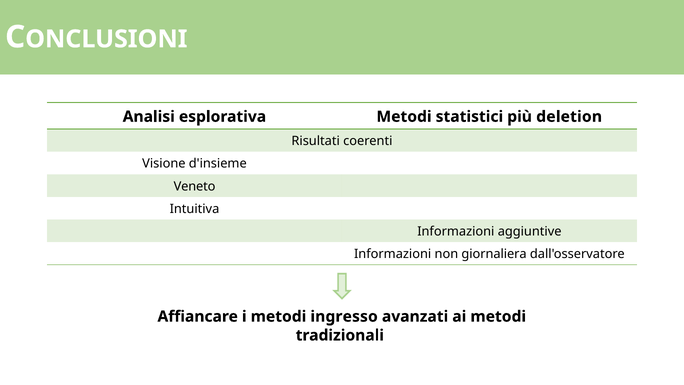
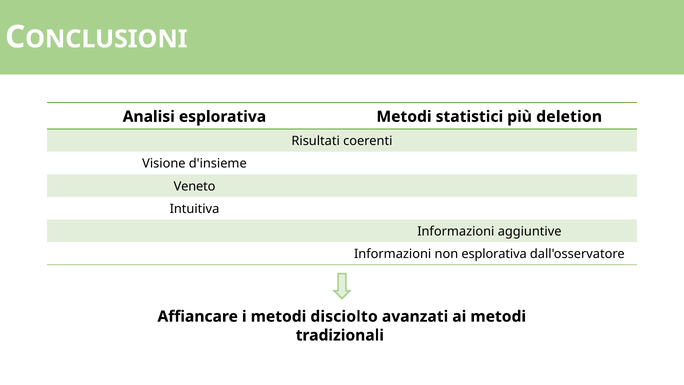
non giornaliera: giornaliera -> esplorativa (494, 254)
ingresso: ingresso -> disciolto (344, 316)
